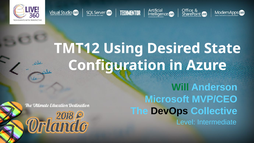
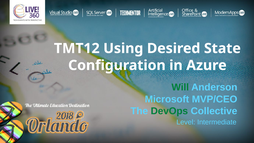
DevOps colour: black -> green (169, 111)
